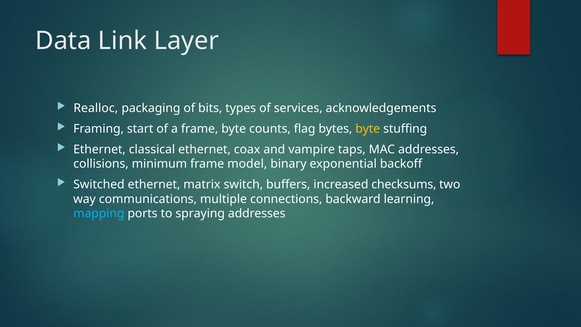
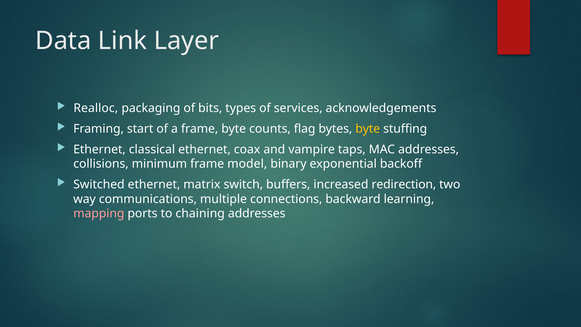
checksums: checksums -> redirection (404, 184)
mapping colour: light blue -> pink (99, 213)
spraying: spraying -> chaining (200, 213)
